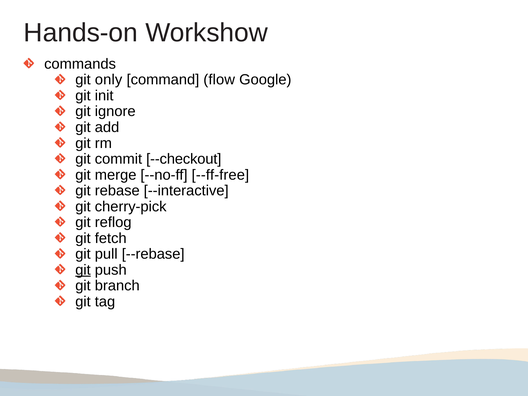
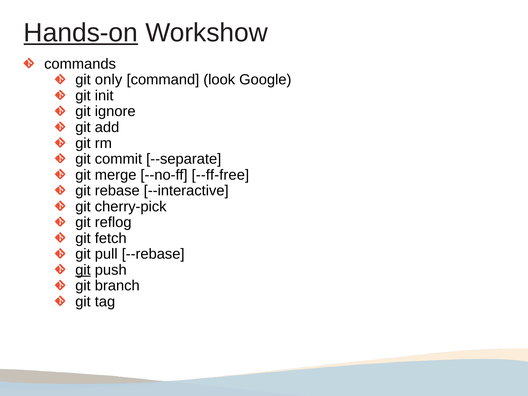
Hands-on underline: none -> present (81, 33)
flow: flow -> look (219, 80)
--checkout: --checkout -> --separate (184, 159)
